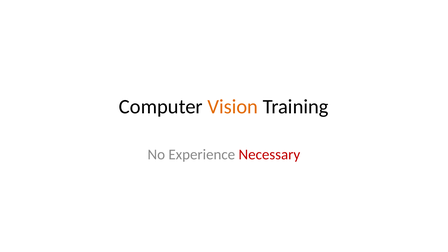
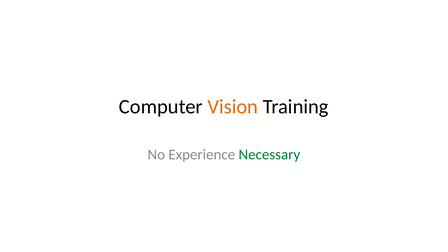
Necessary colour: red -> green (269, 155)
